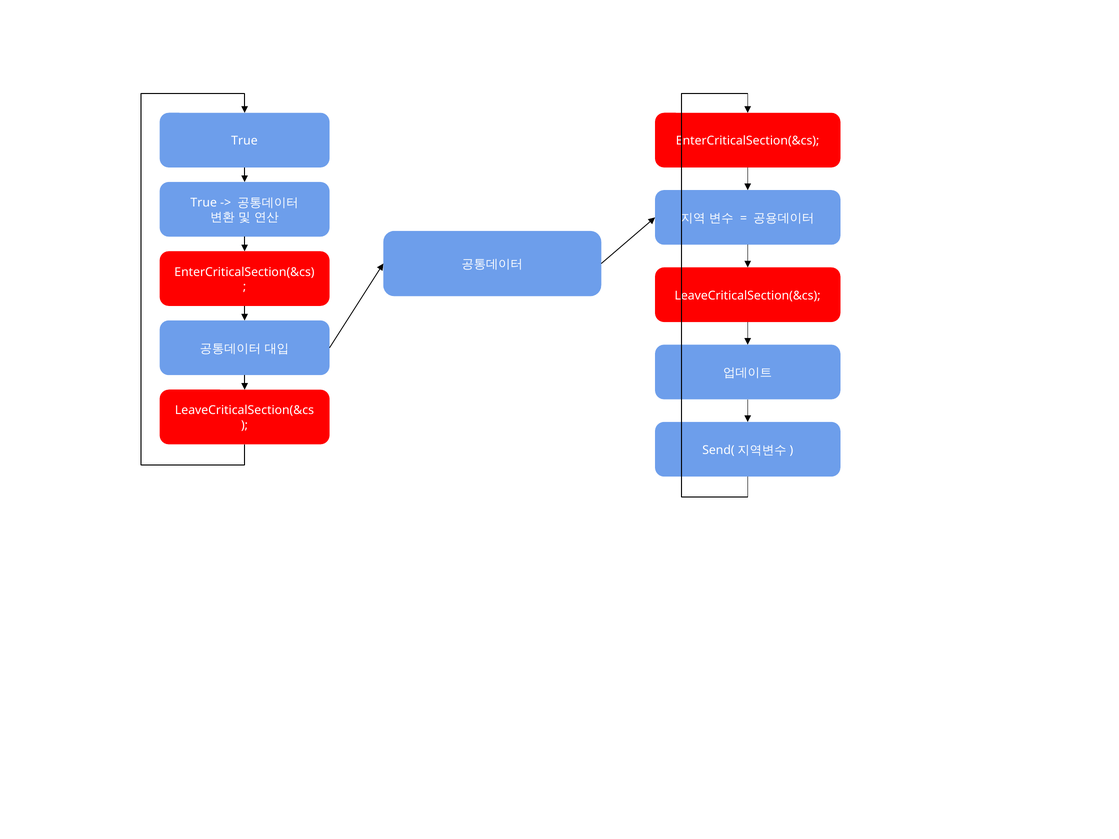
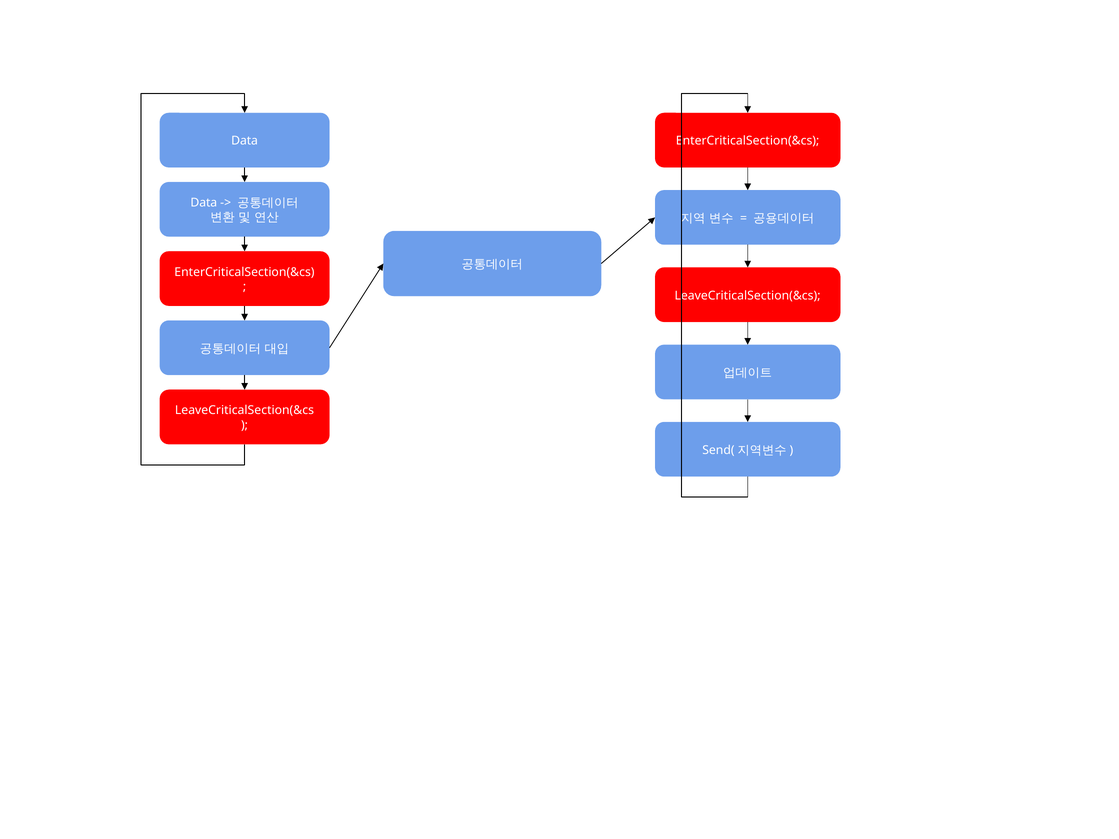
True: True -> Data (245, 141)
True: True -> Data (204, 203)
